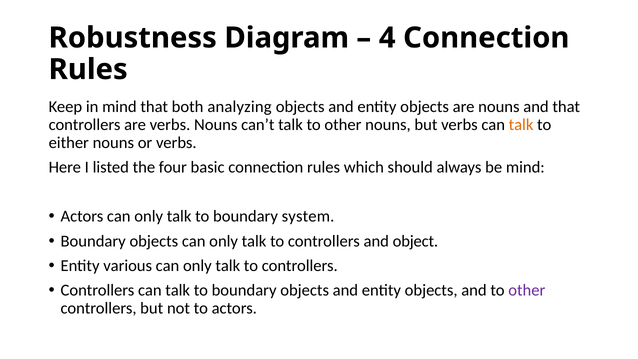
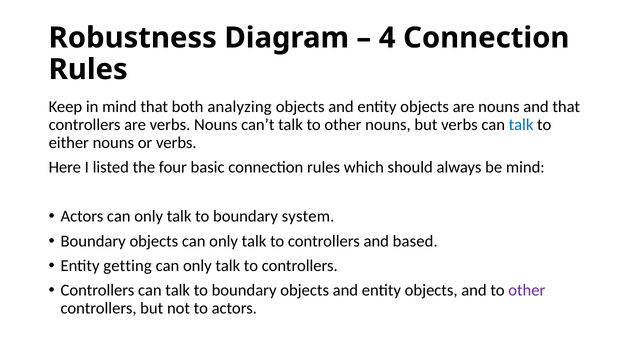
talk colour: orange -> blue (521, 125)
object: object -> based (415, 241)
various: various -> getting (128, 266)
